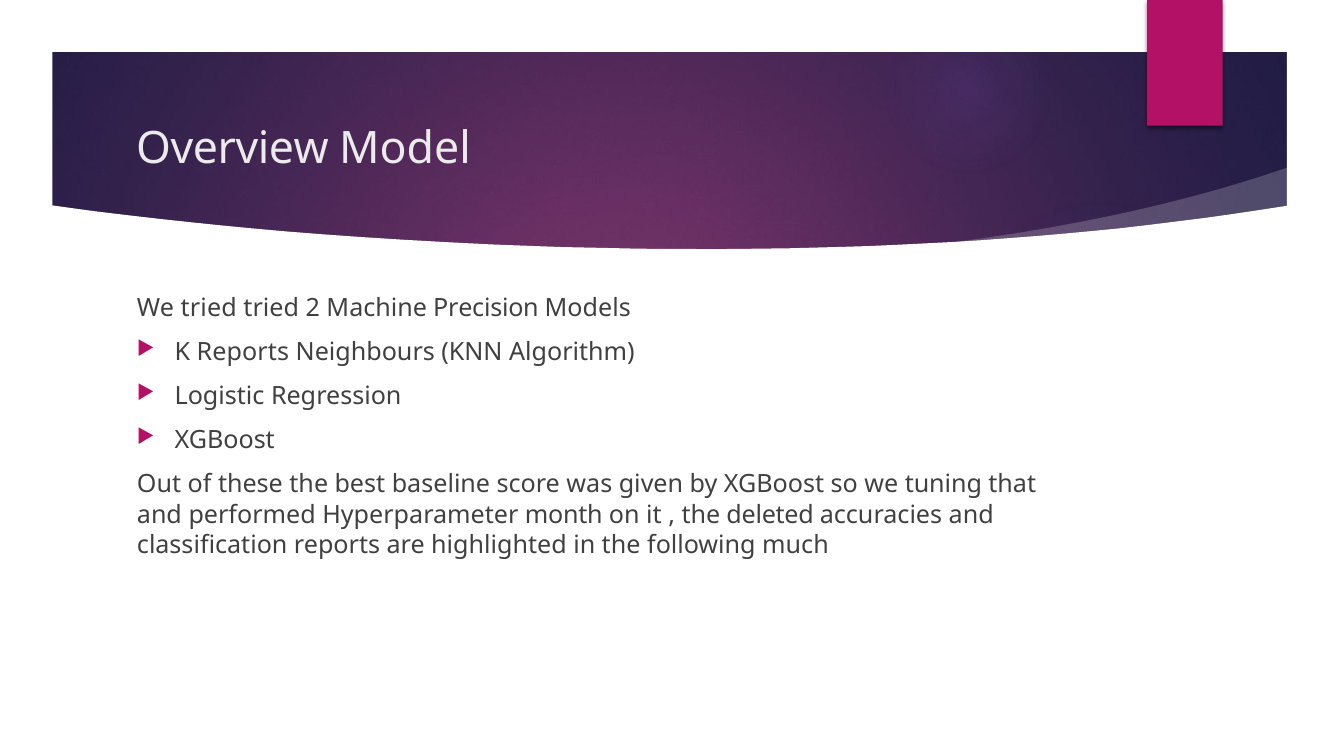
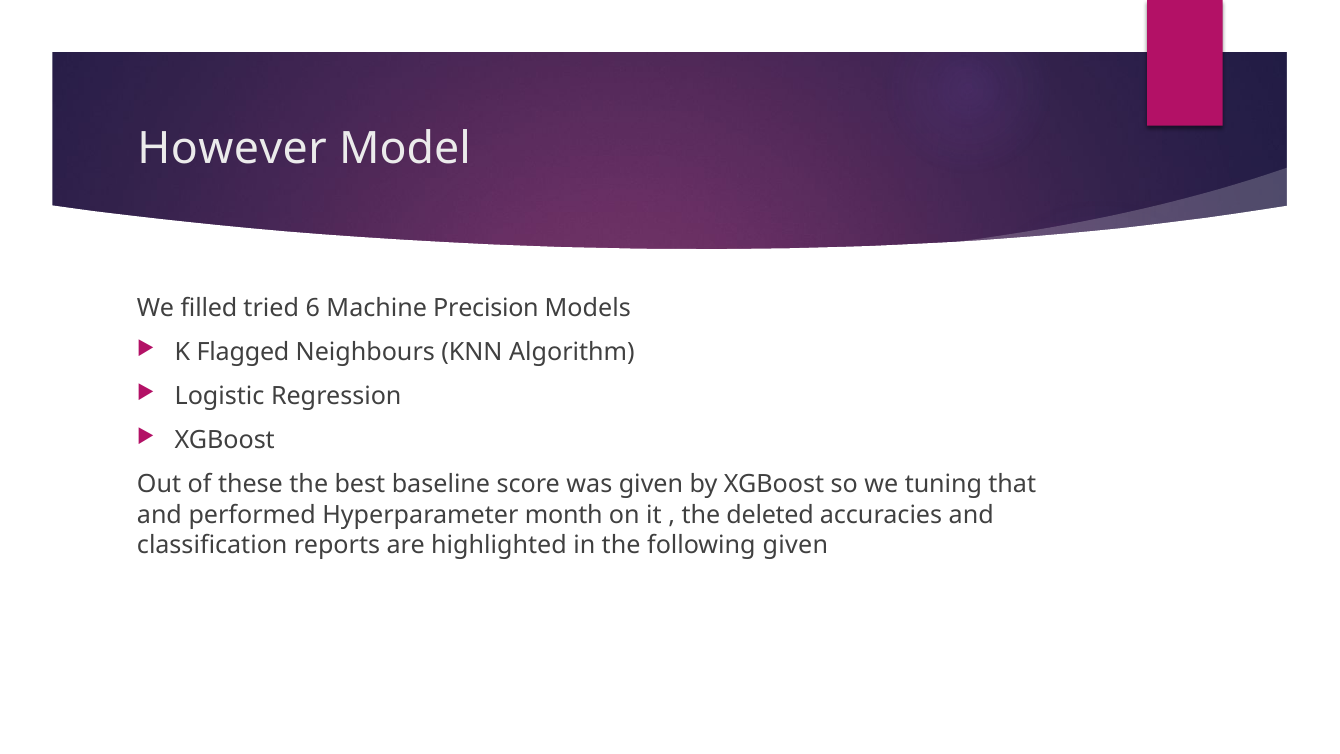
Overview: Overview -> However (232, 149)
We tried: tried -> filled (209, 308)
2: 2 -> 6 (313, 308)
K Reports: Reports -> Flagged (243, 352)
following much: much -> given (795, 545)
